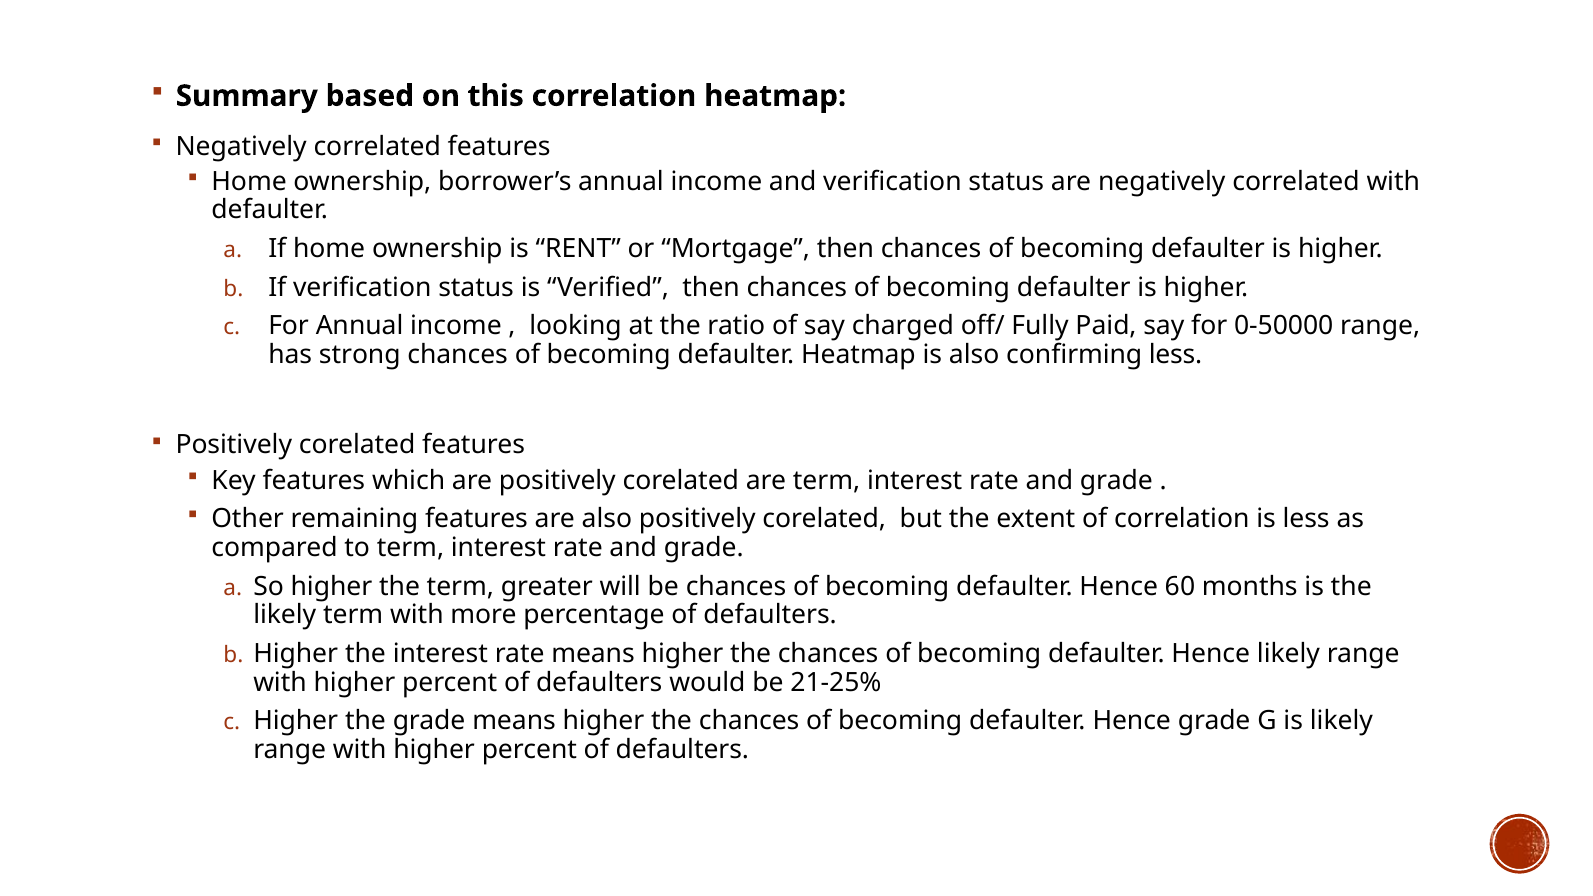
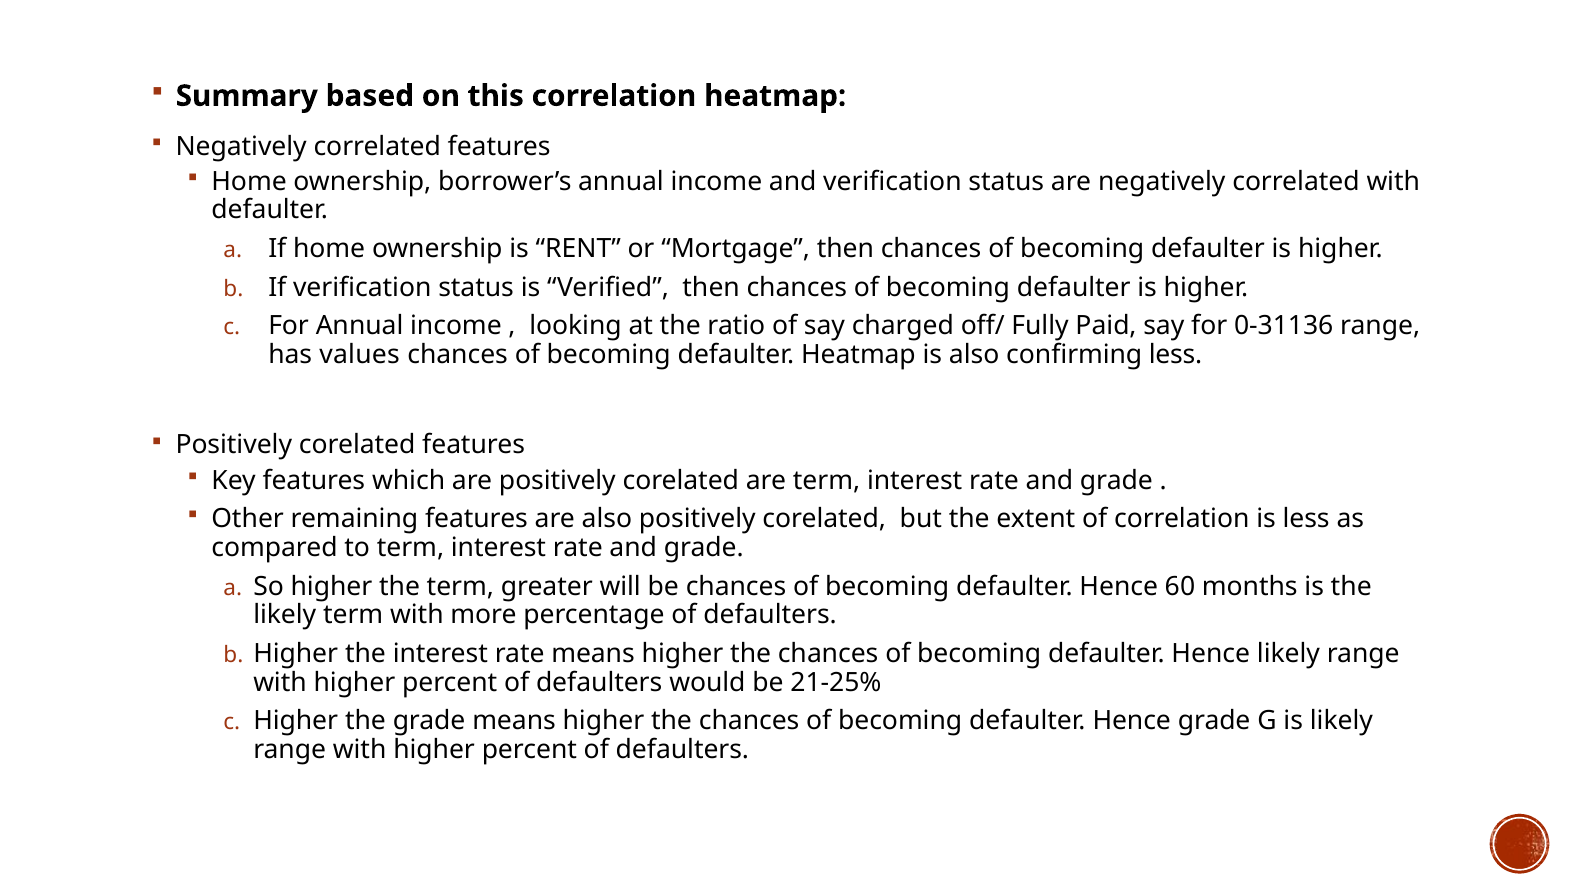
0-50000: 0-50000 -> 0-31136 (1284, 326)
strong: strong -> values (360, 355)
